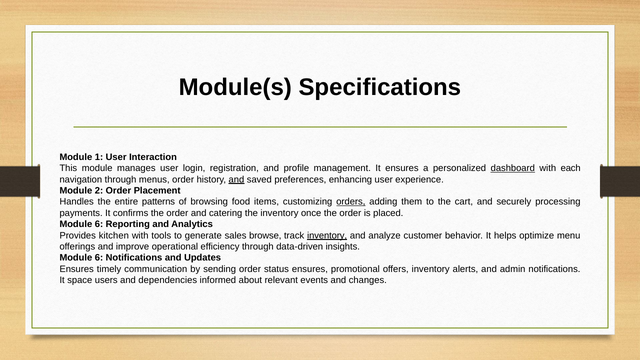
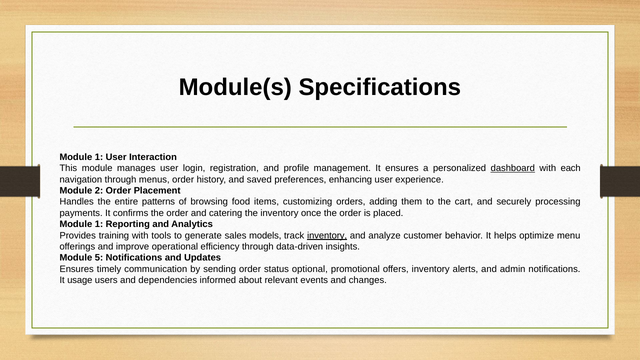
and underline: present -> none (236, 179)
orders underline: present -> none (351, 202)
6: 6 -> 1 (99, 224)
kitchen: kitchen -> training (114, 235)
browse: browse -> models (265, 235)
6: 6 -> 5 (99, 258)
status ensures: ensures -> optional (310, 269)
space: space -> usage (80, 280)
